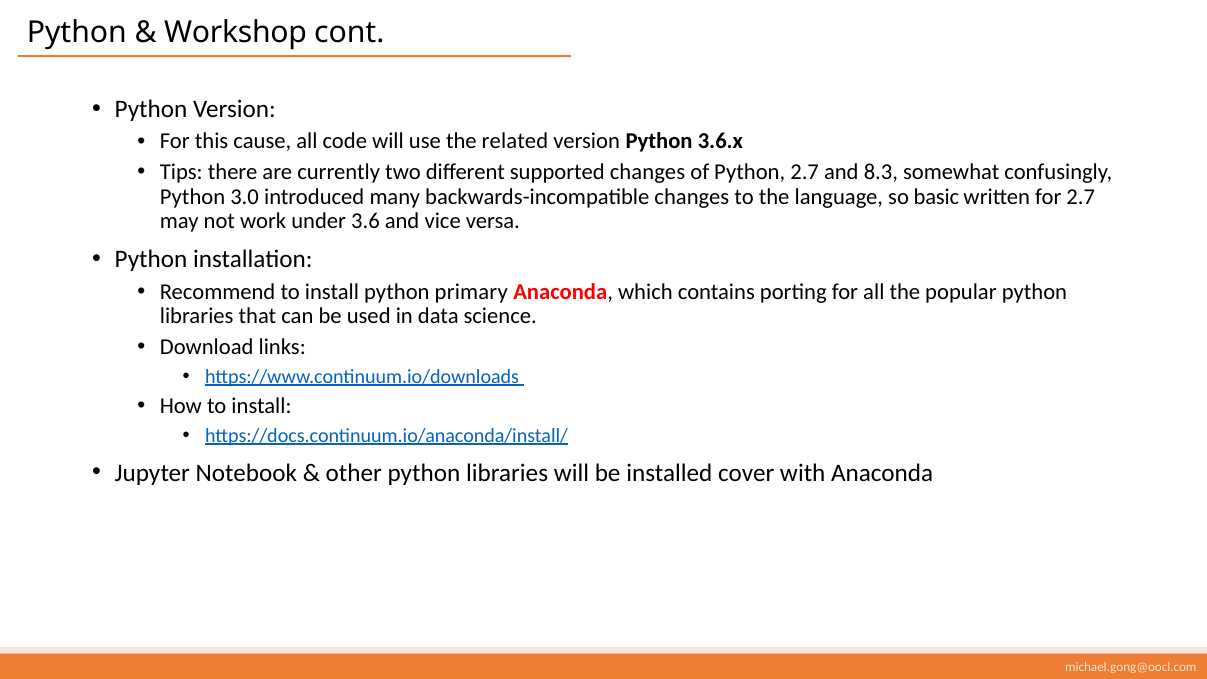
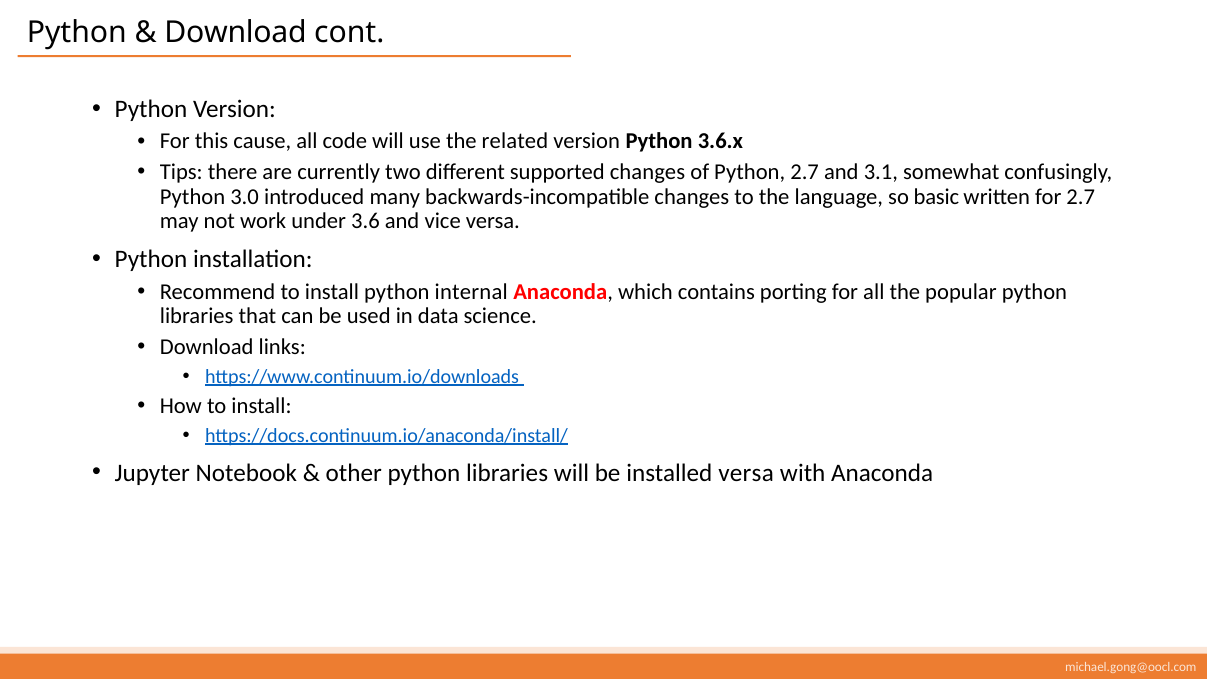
Workshop: Workshop -> Download (236, 32)
8.3: 8.3 -> 3.1 (881, 172)
primary: primary -> internal (471, 292)
installed cover: cover -> versa (746, 473)
